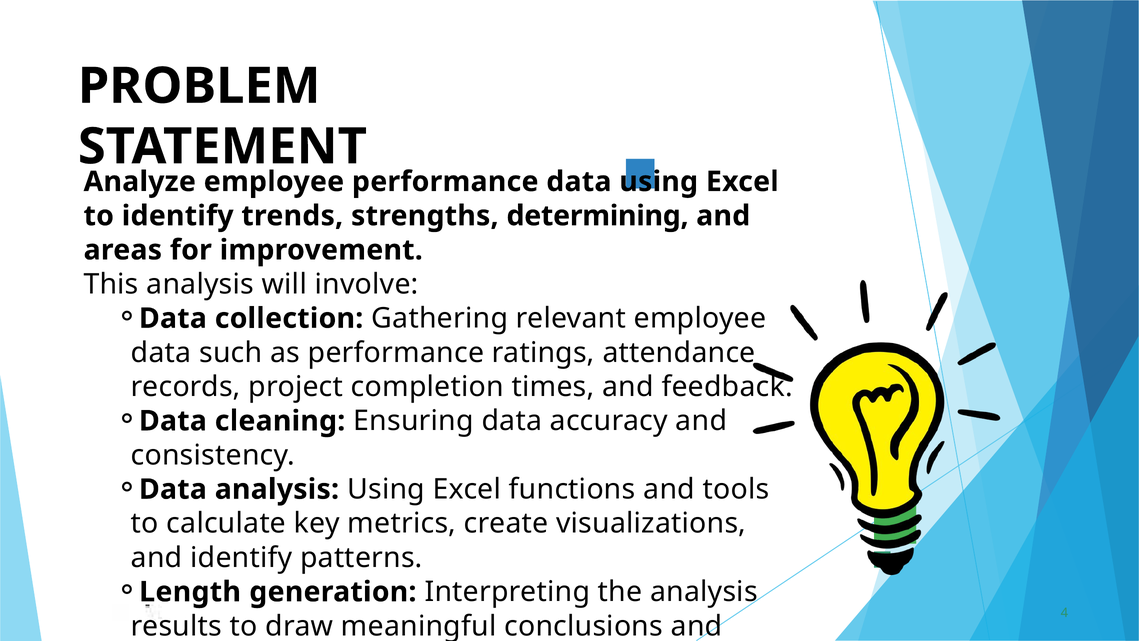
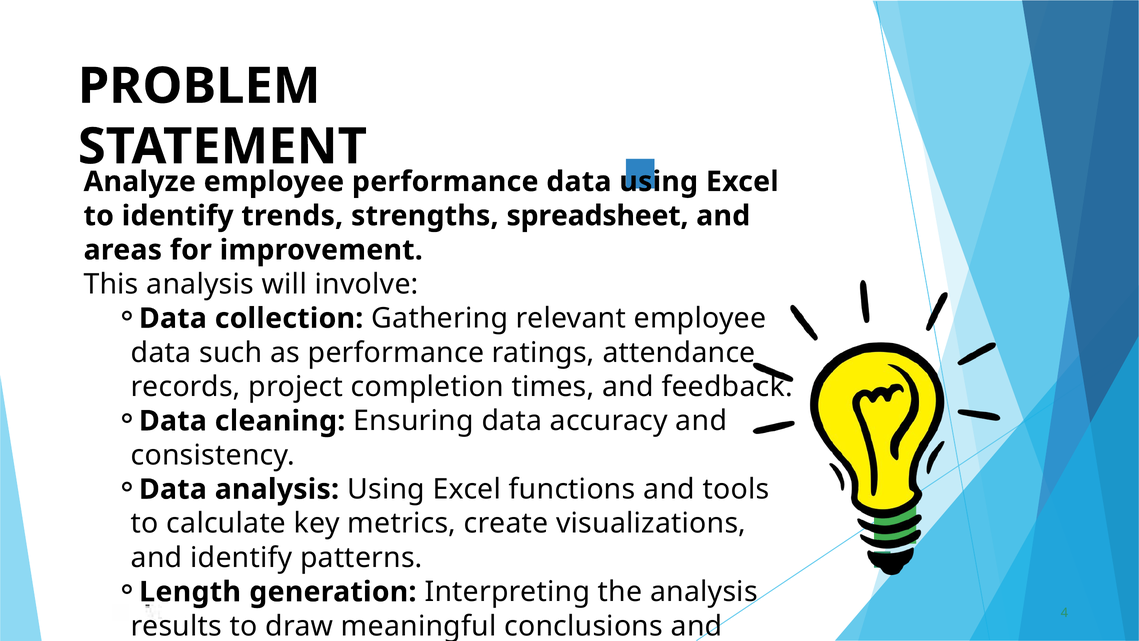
determining: determining -> spreadsheet (598, 216)
